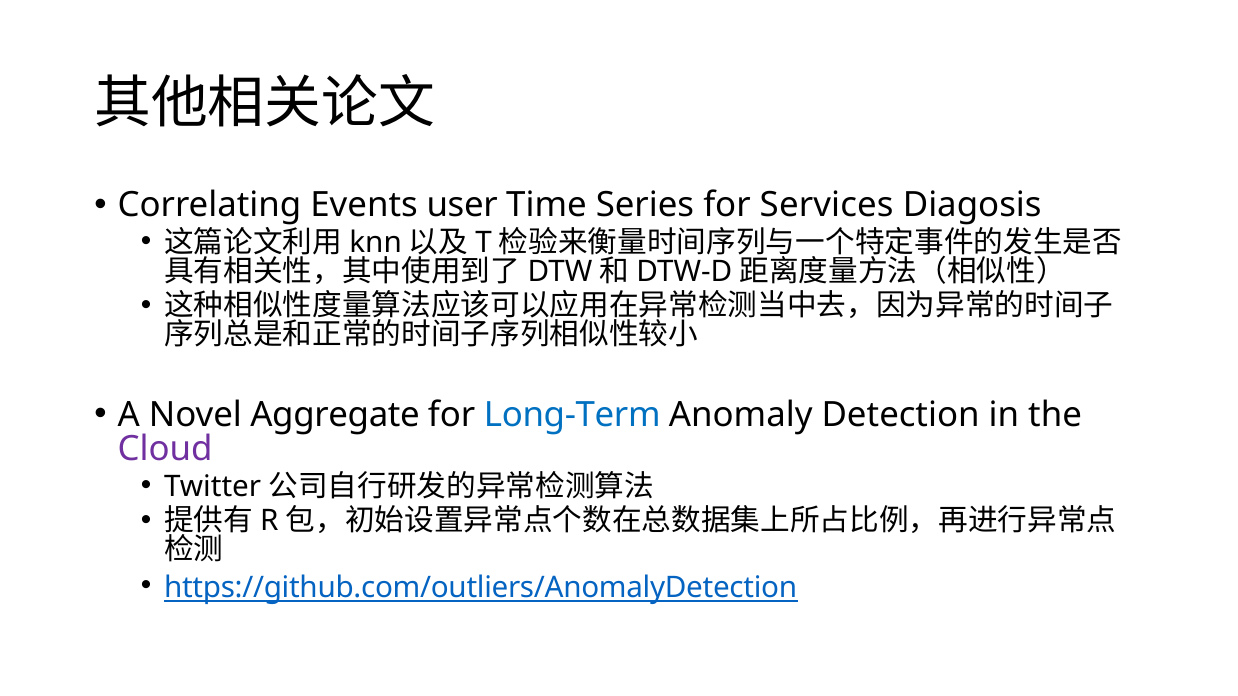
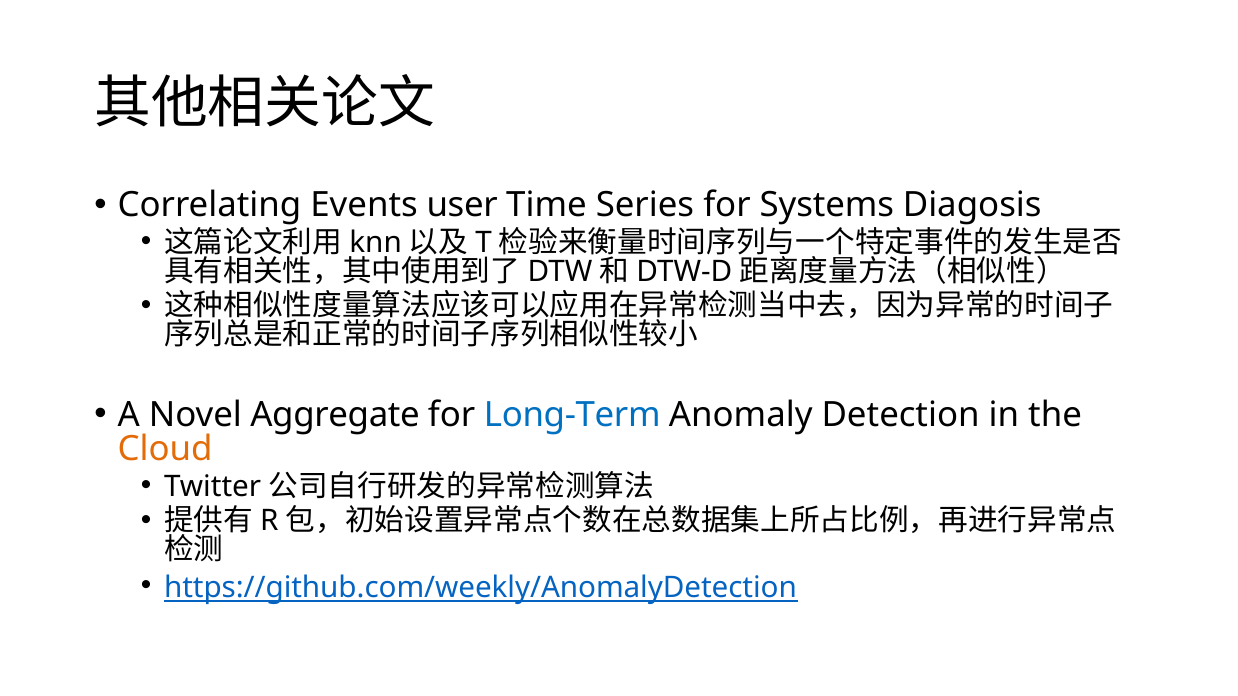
Services: Services -> Systems (827, 206)
Cloud colour: purple -> orange (165, 449)
https://github.com/outliers/AnomalyDetection: https://github.com/outliers/AnomalyDetection -> https://github.com/weekly/AnomalyDetection (480, 588)
